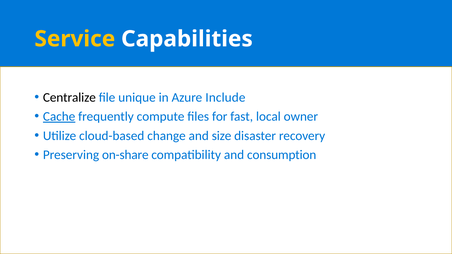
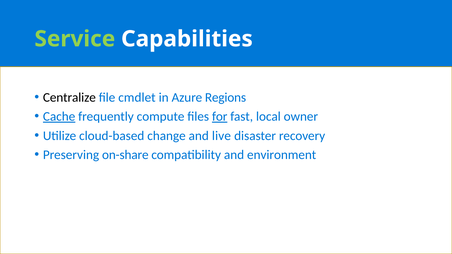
Service colour: yellow -> light green (75, 39)
unique: unique -> cmdlet (137, 97)
Include: Include -> Regions (226, 97)
for underline: none -> present (220, 117)
size: size -> live (221, 136)
consumption: consumption -> environment (282, 155)
